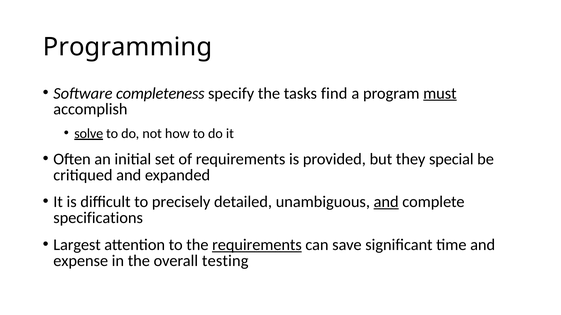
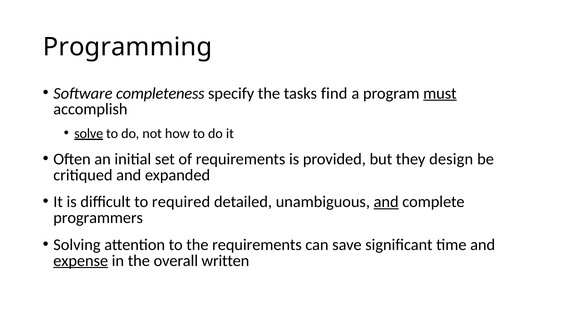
special: special -> design (451, 159)
precisely: precisely -> required (181, 202)
specifications: specifications -> programmers (98, 218)
Largest: Largest -> Solving (77, 245)
requirements underline: present -> none (257, 245)
expense underline: none -> present (81, 261)
testing: testing -> written (225, 261)
